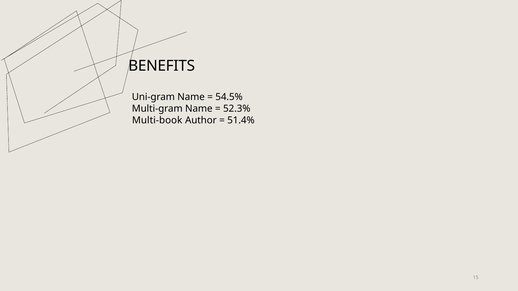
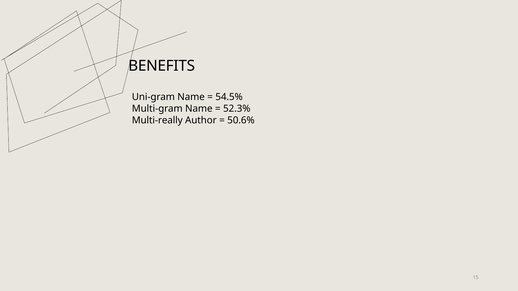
Multi-book: Multi-book -> Multi-really (157, 121)
51.4%: 51.4% -> 50.6% (241, 121)
